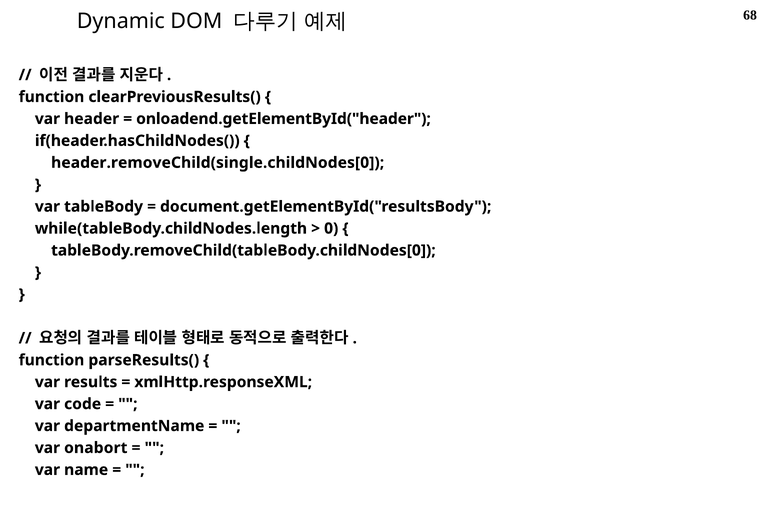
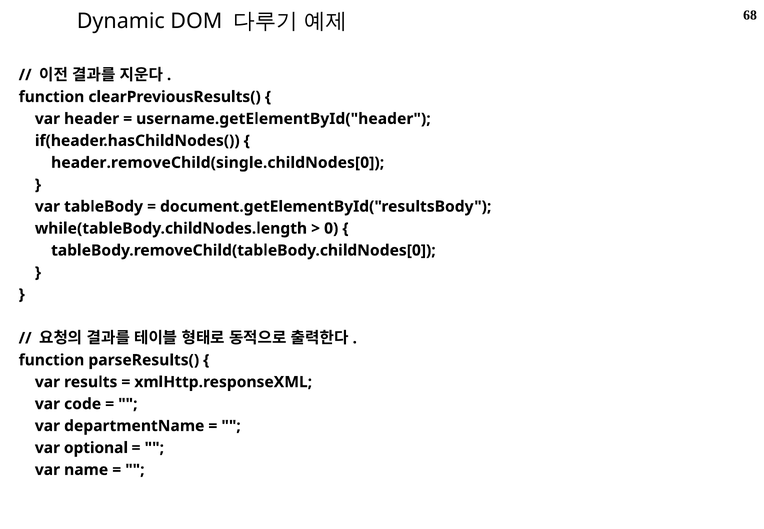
onloadend.getElementById("header: onloadend.getElementById("header -> username.getElementById("header (283, 119)
onabort: onabort -> optional (96, 448)
